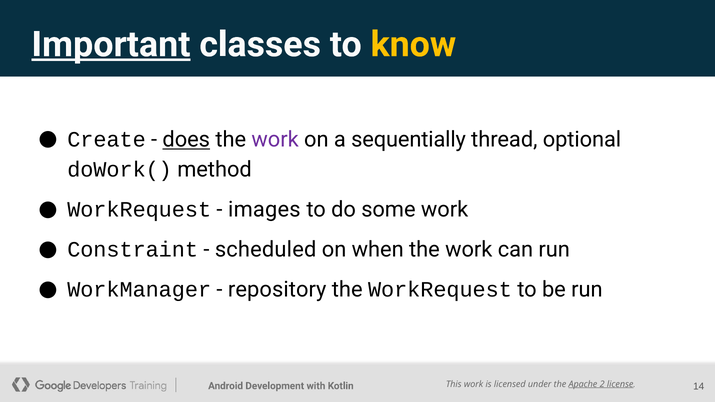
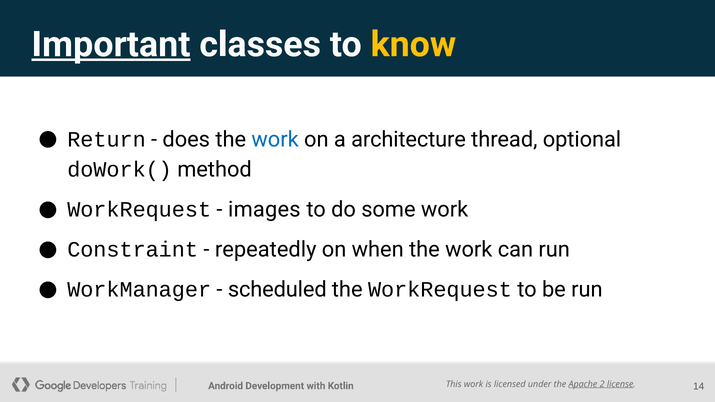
Create: Create -> Return (107, 140)
does underline: present -> none (186, 140)
work colour: purple -> blue (275, 140)
sequentially: sequentially -> architecture (409, 140)
scheduled: scheduled -> repeatedly (266, 250)
repository: repository -> scheduled (277, 290)
